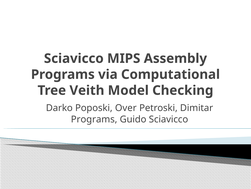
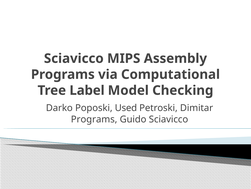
Veith: Veith -> Label (87, 90)
Over: Over -> Used (126, 108)
